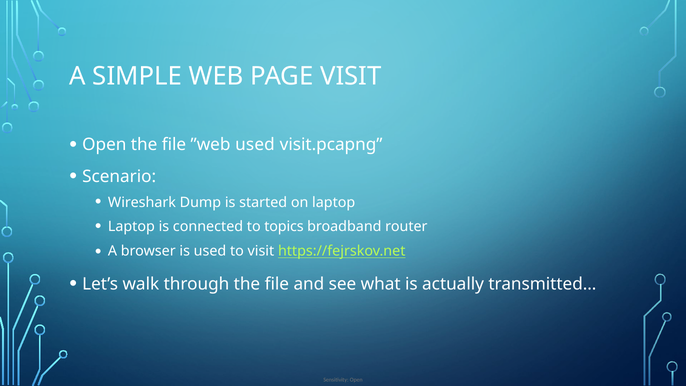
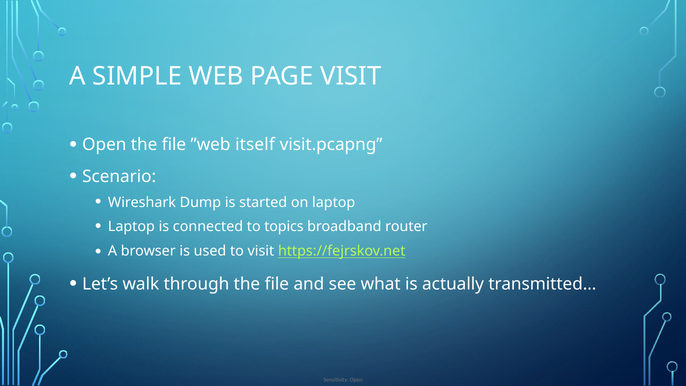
”web used: used -> itself (255, 145)
